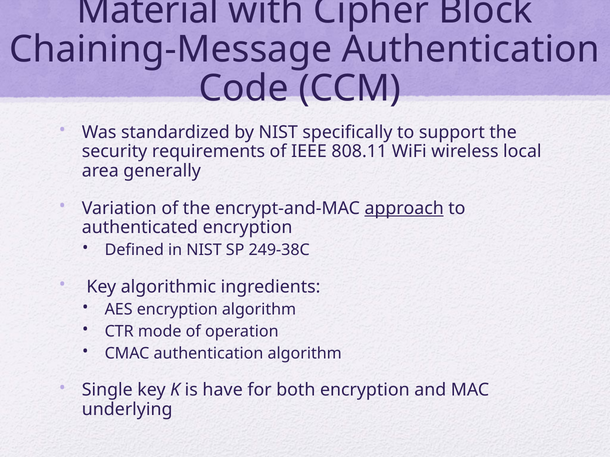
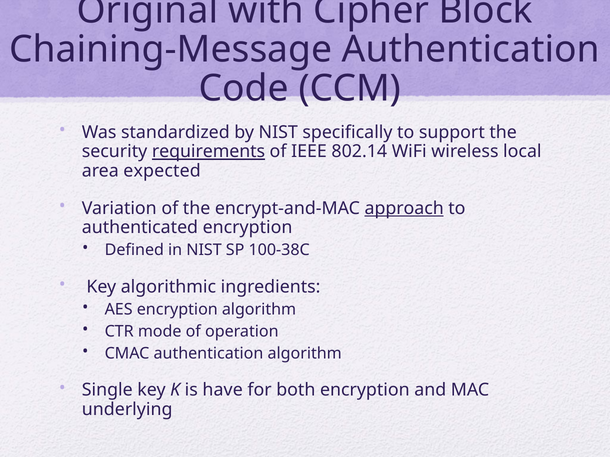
Material: Material -> Original (148, 11)
requirements underline: none -> present (209, 152)
808.11: 808.11 -> 802.14 (359, 152)
generally: generally -> expected (162, 171)
249-38C: 249-38C -> 100-38C (279, 250)
